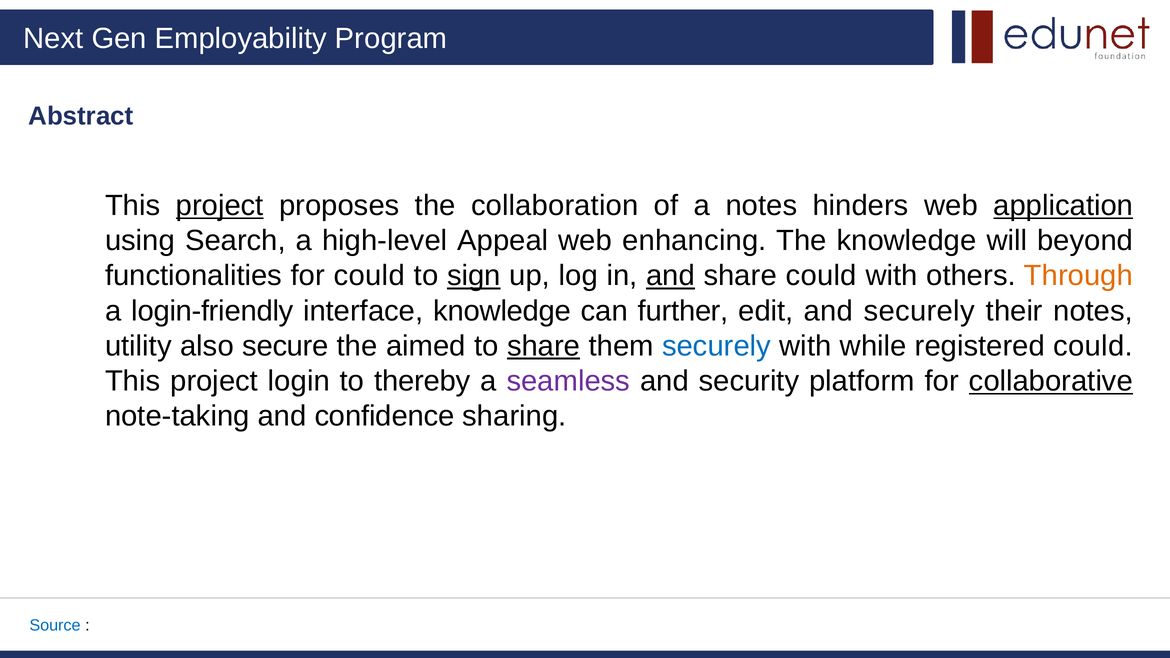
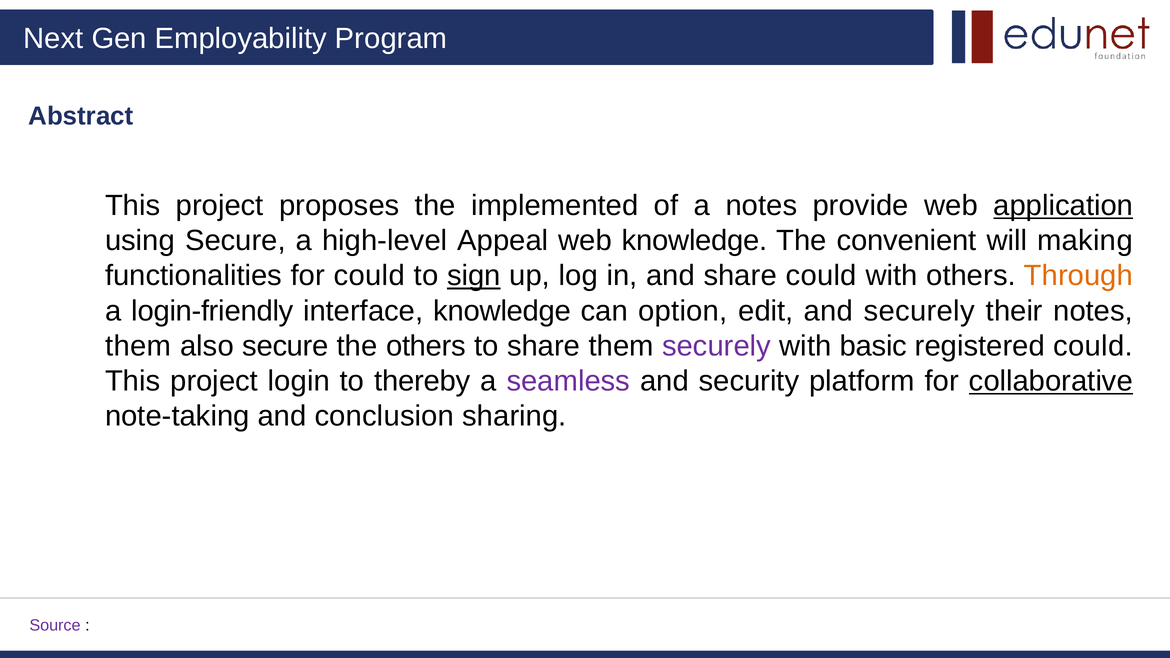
project underline: present -> none (220, 206)
collaboration: collaboration -> implemented (555, 206)
hinders: hinders -> provide (861, 206)
using Search: Search -> Secure (235, 241)
web enhancing: enhancing -> knowledge (695, 241)
The knowledge: knowledge -> convenient (907, 241)
beyond: beyond -> making (1085, 241)
and underline: present -> none (671, 276)
further: further -> option (683, 311)
utility: utility -> them (138, 346)
the aimed: aimed -> others (426, 346)
share underline: present -> none (544, 346)
securely colour: blue -> purple (716, 346)
while: while -> basic (873, 346)
confidence: confidence -> conclusion (384, 416)
Source colour: blue -> purple (55, 626)
